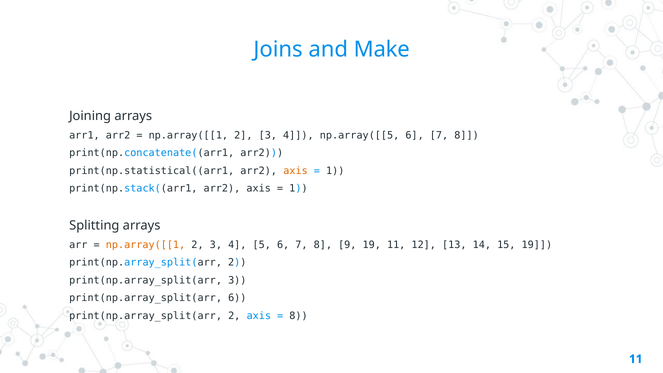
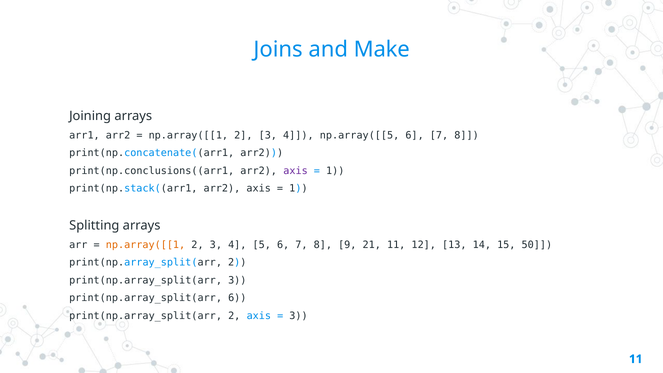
print(np.statistical((arr1: print(np.statistical((arr1 -> print(np.conclusions((arr1 (152, 171)
axis colour: orange -> purple (296, 171)
9 19: 19 -> 21 (372, 245)
15 19: 19 -> 50 (537, 245)
8: 8 -> 3 (298, 316)
